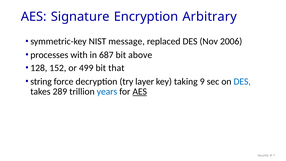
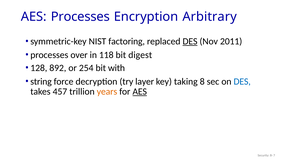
AES Signature: Signature -> Processes (80, 17)
message: message -> factoring (127, 41)
DES underline: none -> present (190, 41)
2006: 2006 -> 2011 (231, 41)
with: with -> over (79, 55)
687: 687 -> 118 (106, 55)
above: above -> digest (140, 55)
152: 152 -> 892 (58, 68)
499: 499 -> 254 (86, 68)
that: that -> with (116, 68)
9: 9 -> 8 (202, 81)
289: 289 -> 457 (60, 92)
years colour: blue -> orange (107, 92)
